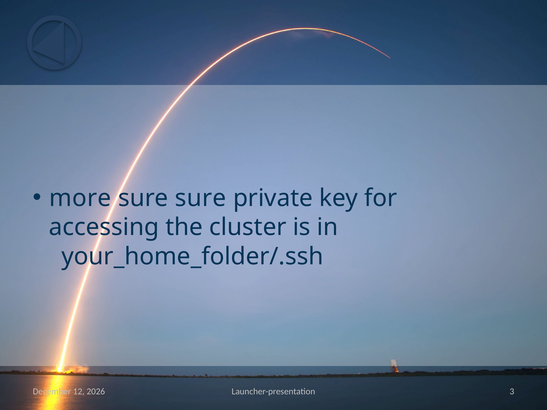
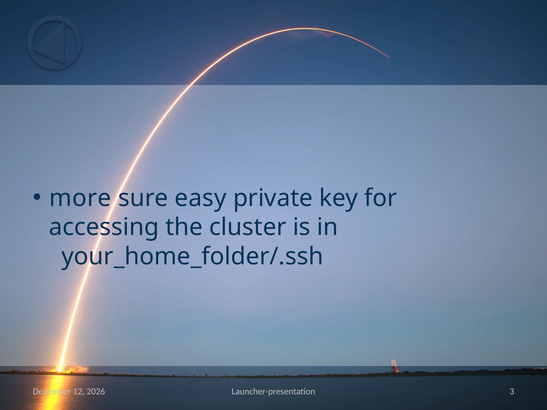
sure sure: sure -> easy (200, 198)
